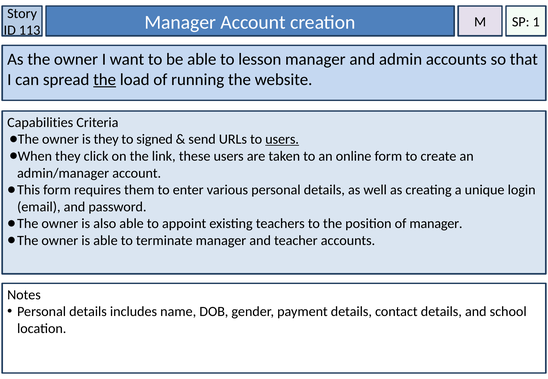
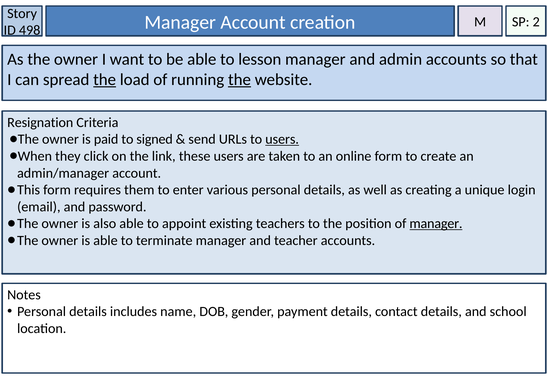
1: 1 -> 2 (536, 22)
113: 113 -> 498 (30, 30)
the underline: none -> present (239, 80)
Capabilities: Capabilities -> Resignation (40, 123)
is they: they -> paid (106, 139)
manager underline: none -> present (436, 224)
